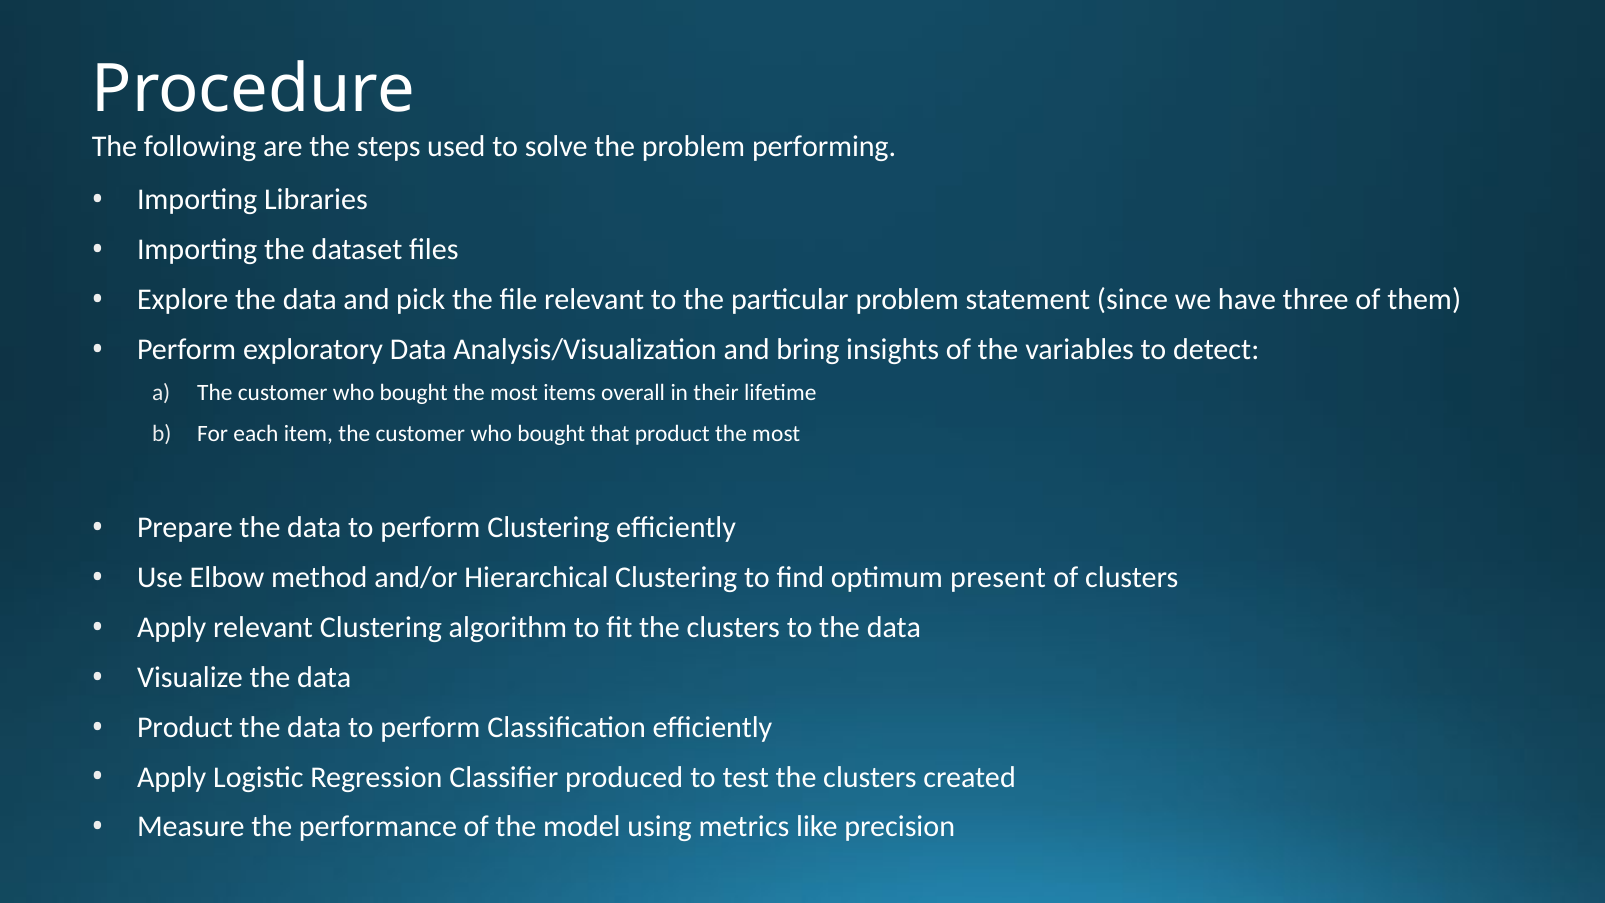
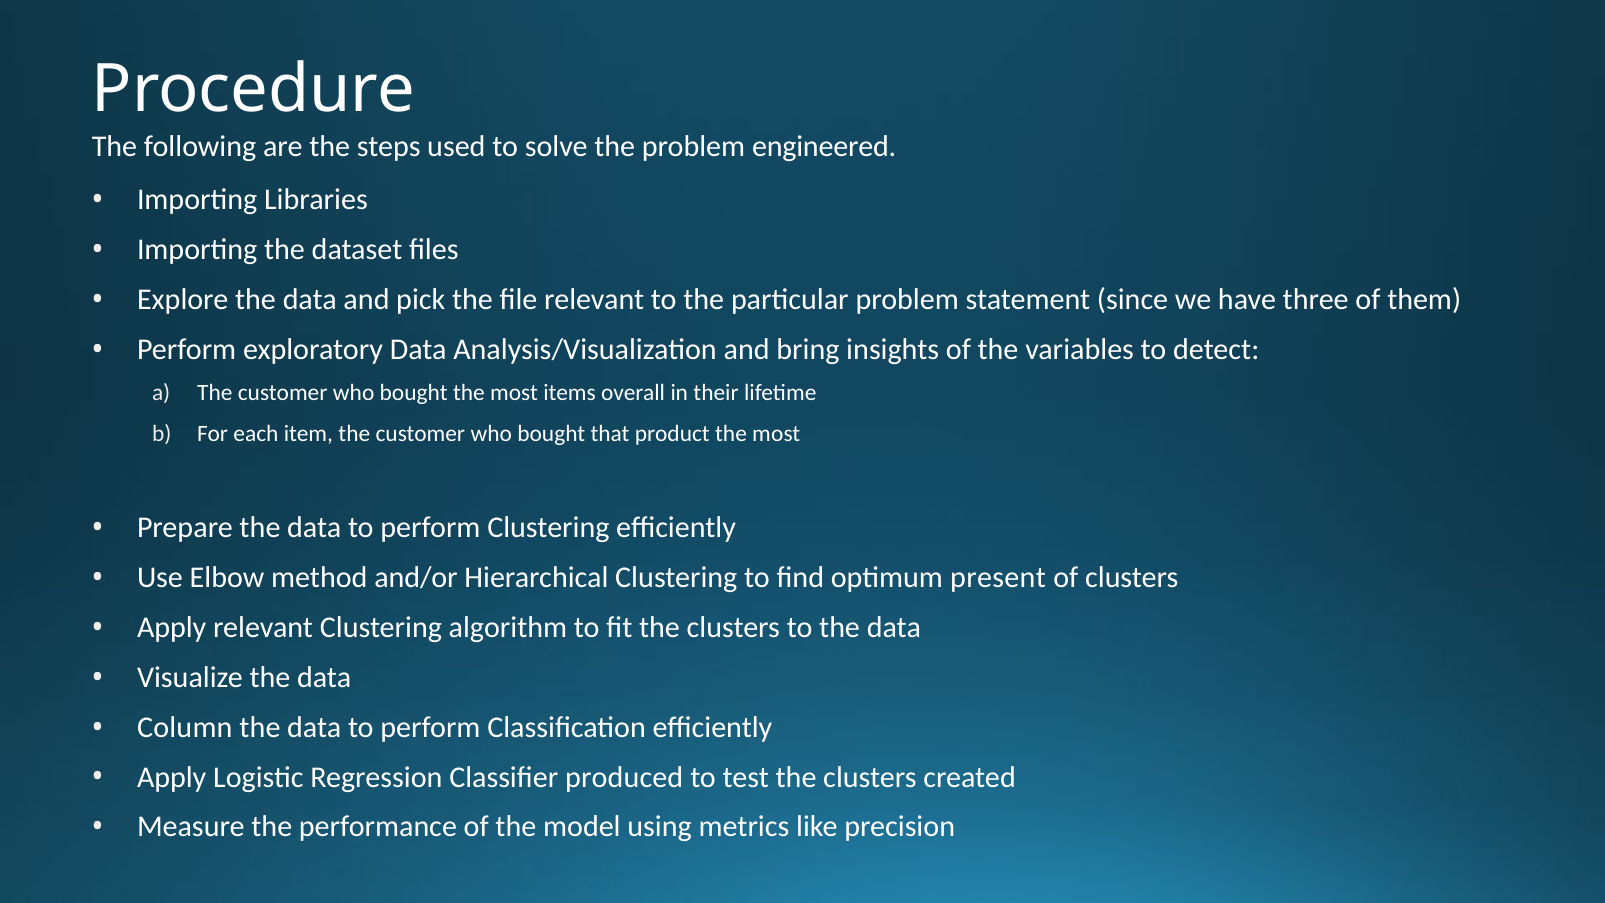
performing: performing -> engineered (824, 147)
Product: Product -> Column (185, 727)
